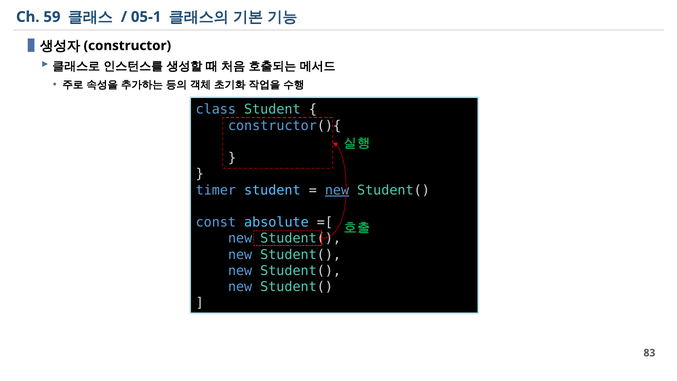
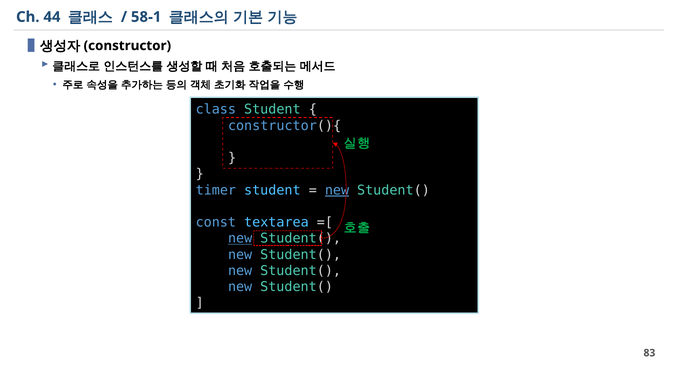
59: 59 -> 44 (52, 17)
05-1: 05-1 -> 58-1 (146, 17)
absolute: absolute -> textarea (276, 222)
new underline: none -> present (240, 238)
